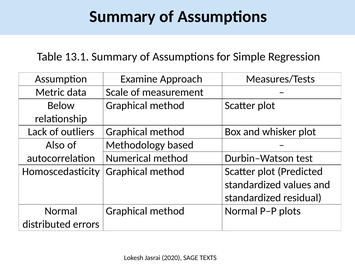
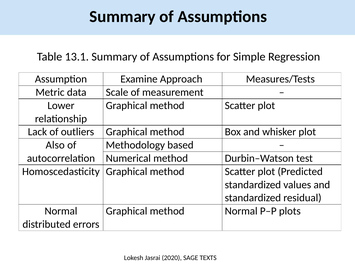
Below: Below -> Lower (61, 106)
